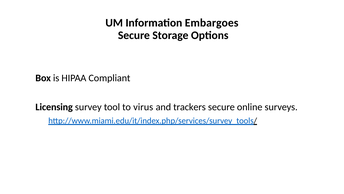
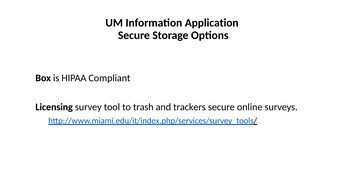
Embargoes: Embargoes -> Application (212, 23)
virus: virus -> trash (143, 107)
